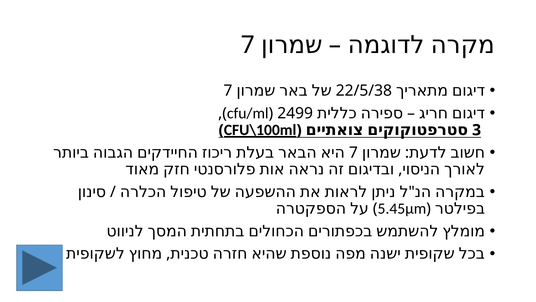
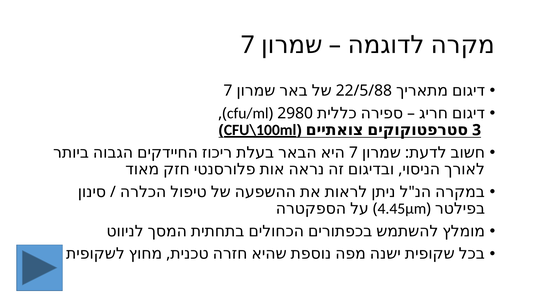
22/5/38: 22/5/38 -> 22/5/88 (364, 91)
2499: 2499 -> 2980 (295, 113)
5.45µm: 5.45µm -> 4.45µm (402, 208)
